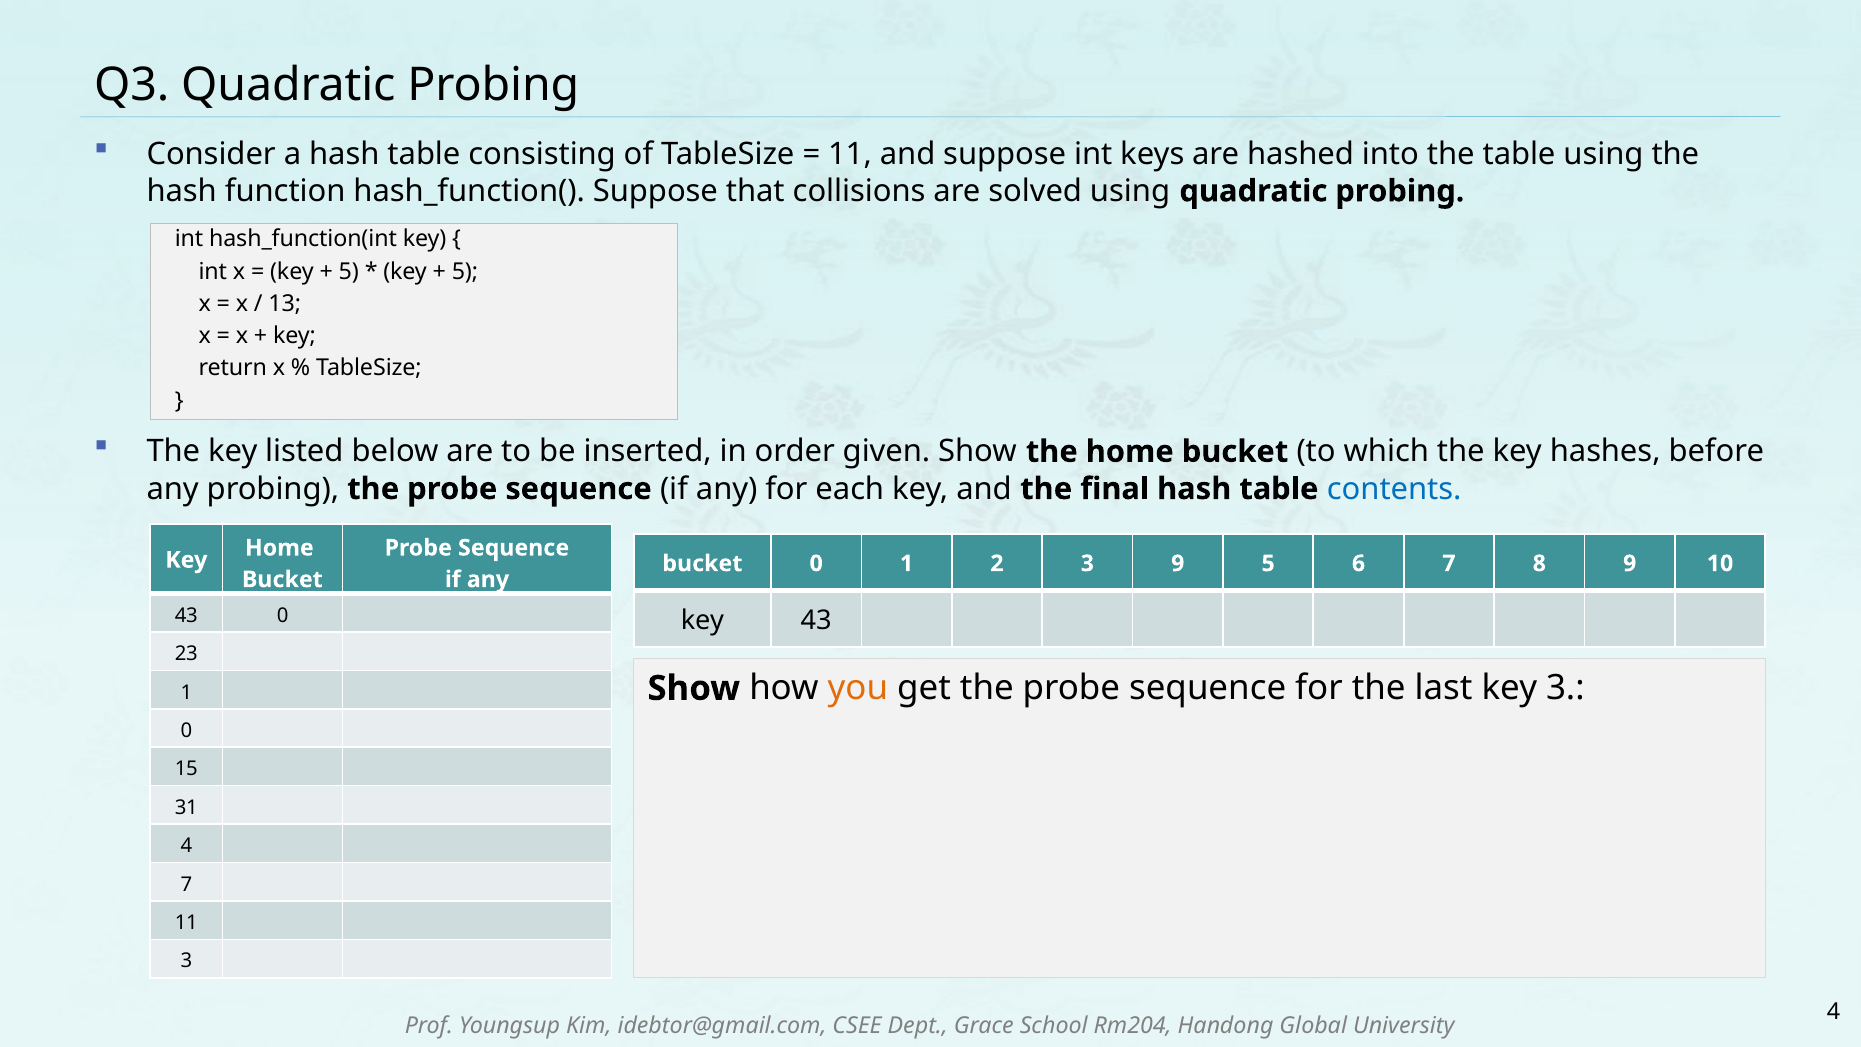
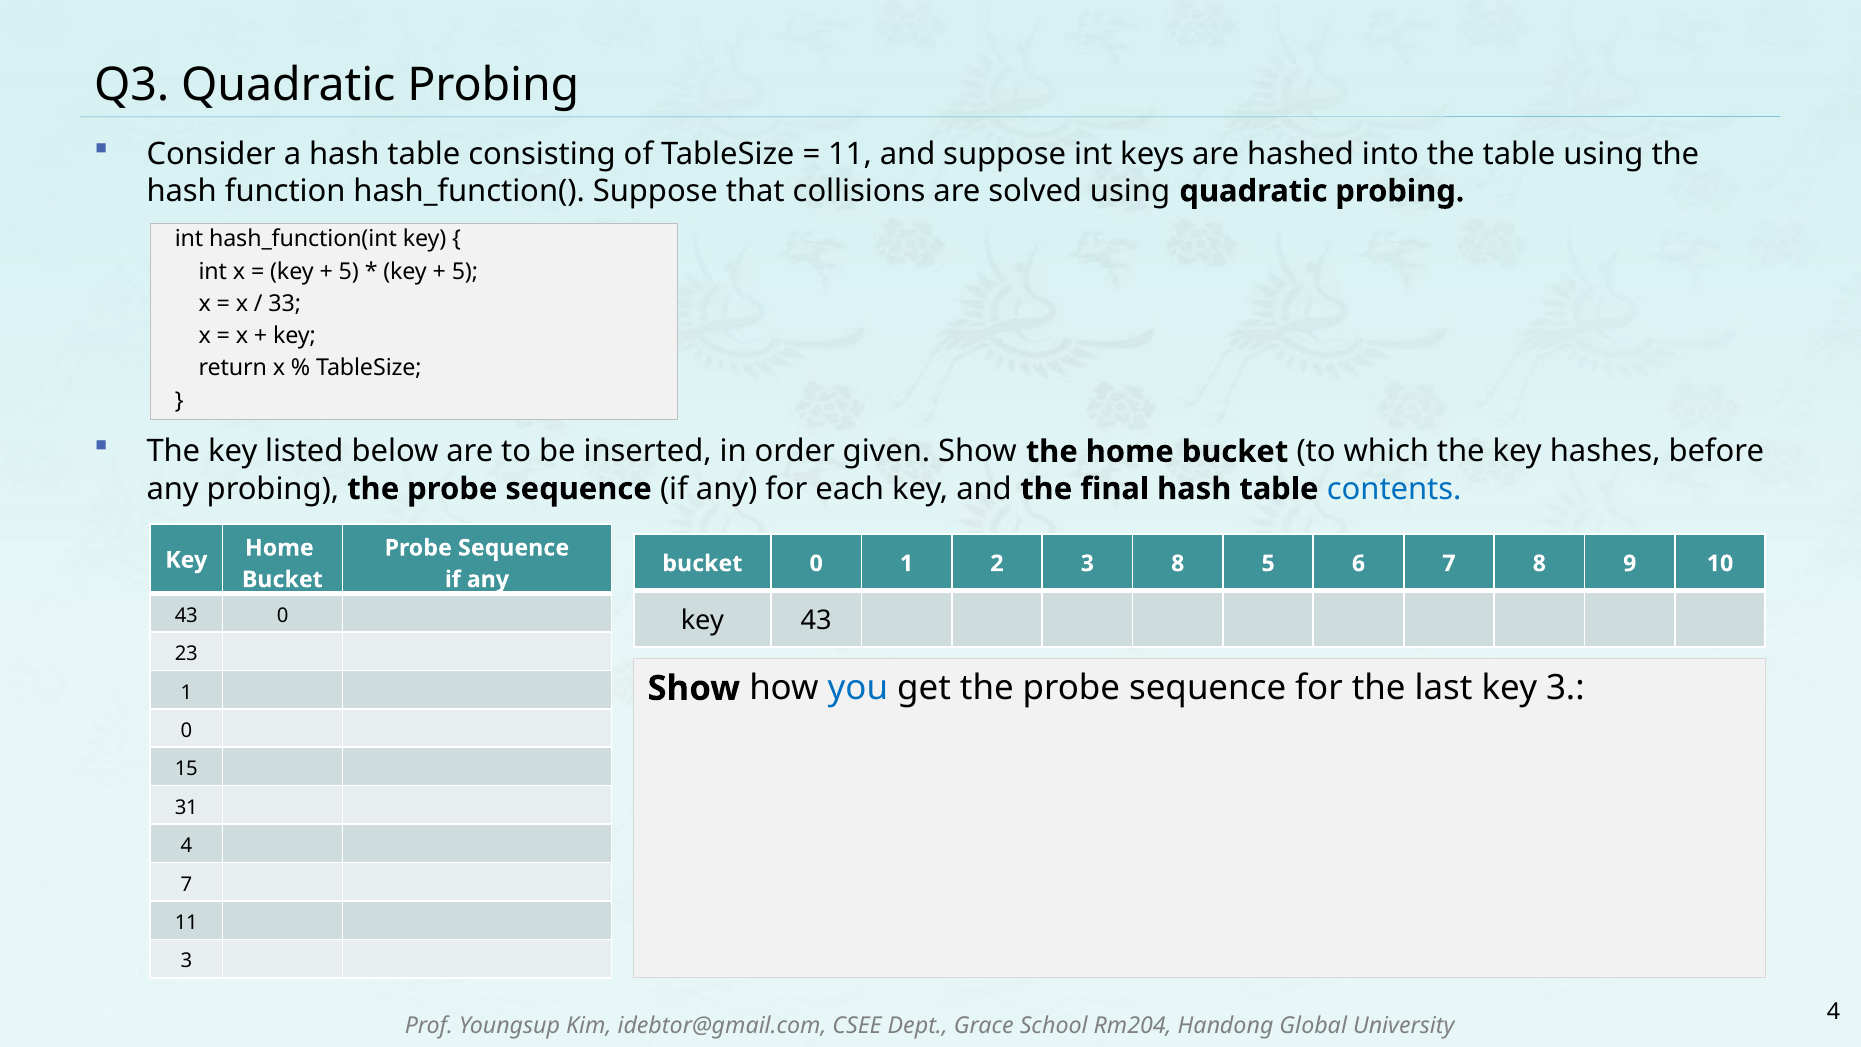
13: 13 -> 33 (285, 304)
3 9: 9 -> 8 (1178, 563)
you colour: orange -> blue (858, 688)
